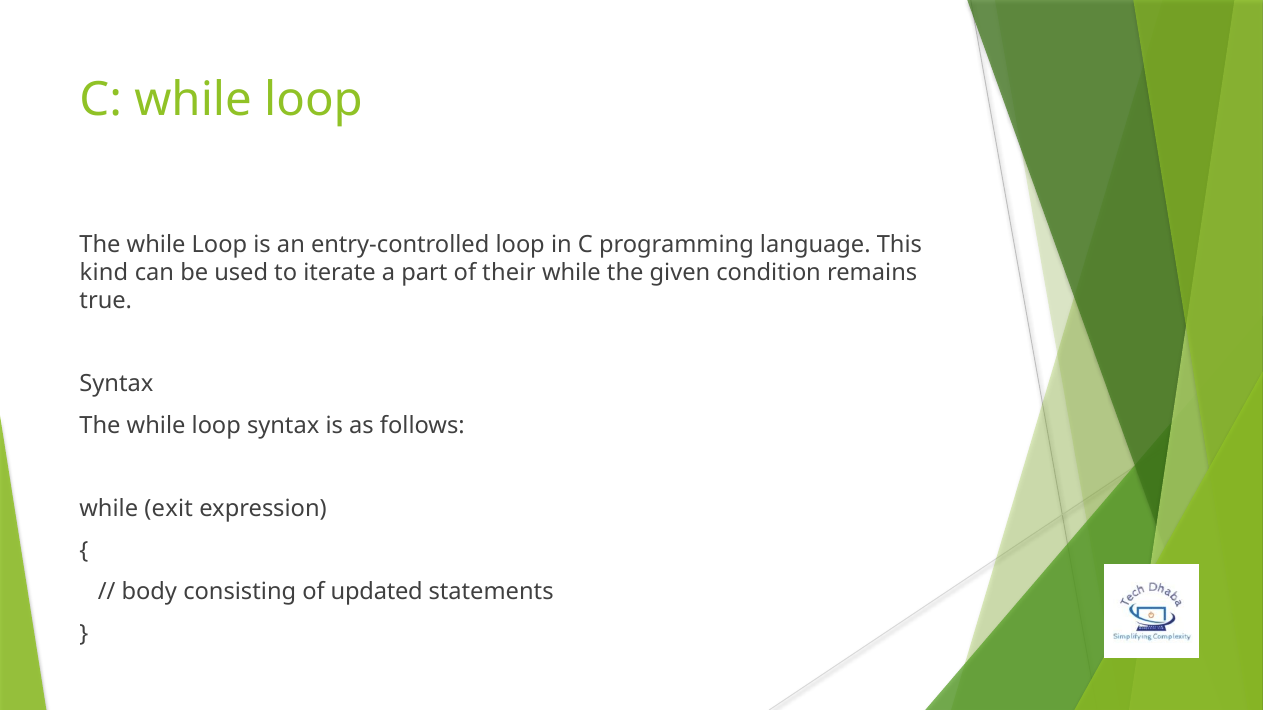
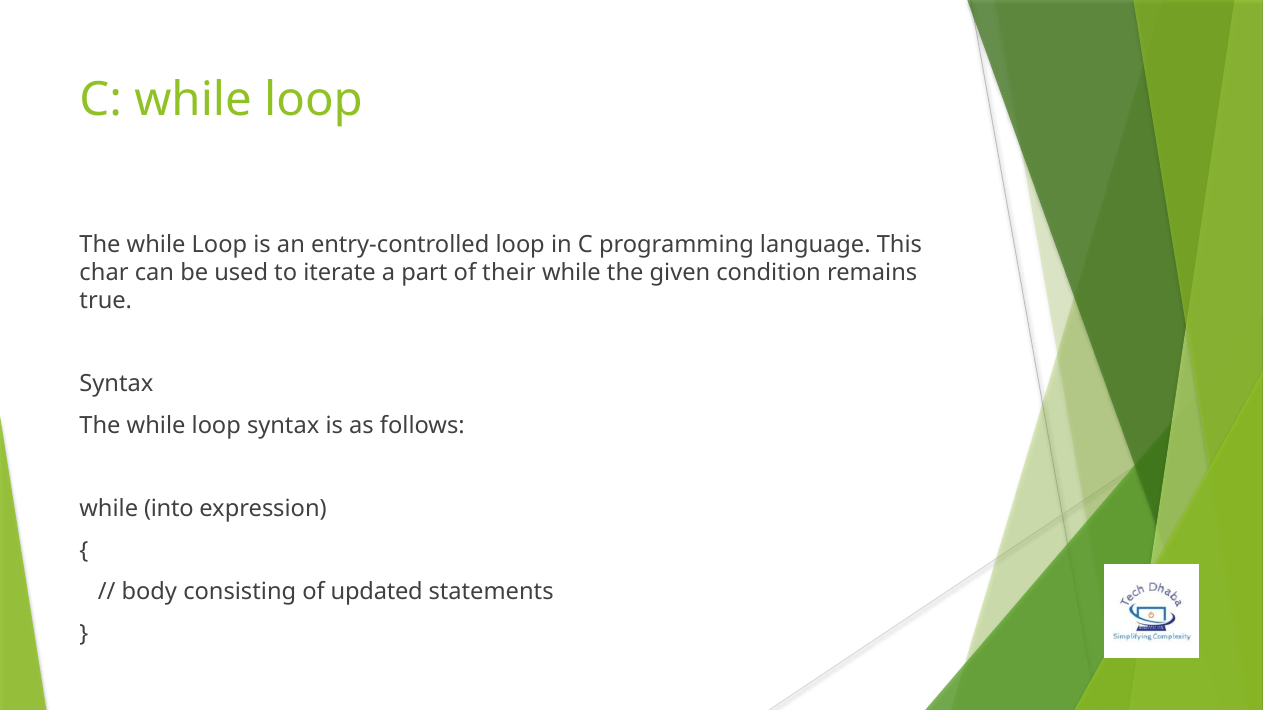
kind: kind -> char (104, 273)
exit: exit -> into (169, 509)
